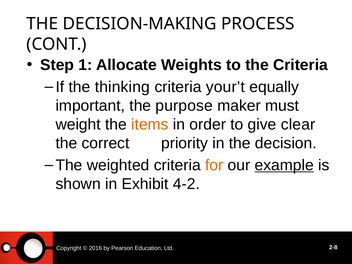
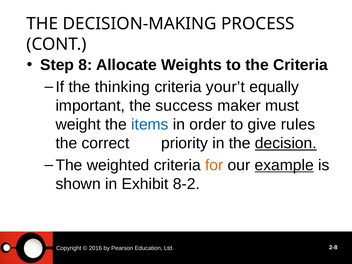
1: 1 -> 8 (85, 65)
purpose: purpose -> success (184, 106)
items colour: orange -> blue (150, 124)
clear: clear -> rules (298, 124)
decision underline: none -> present (286, 143)
4-2: 4-2 -> 8-2 (186, 184)
